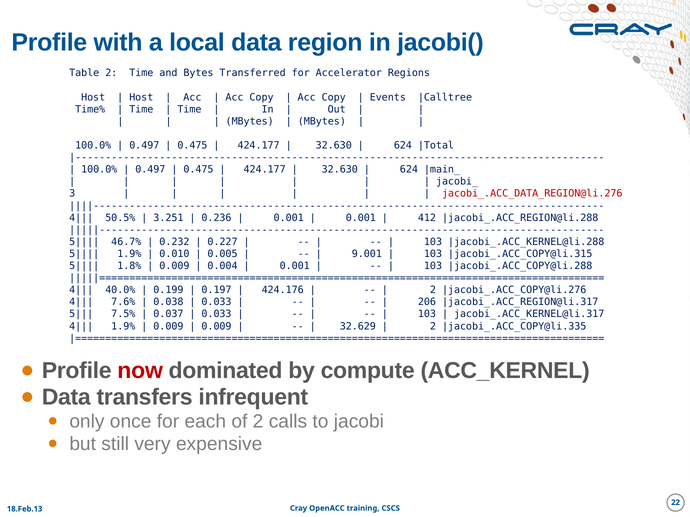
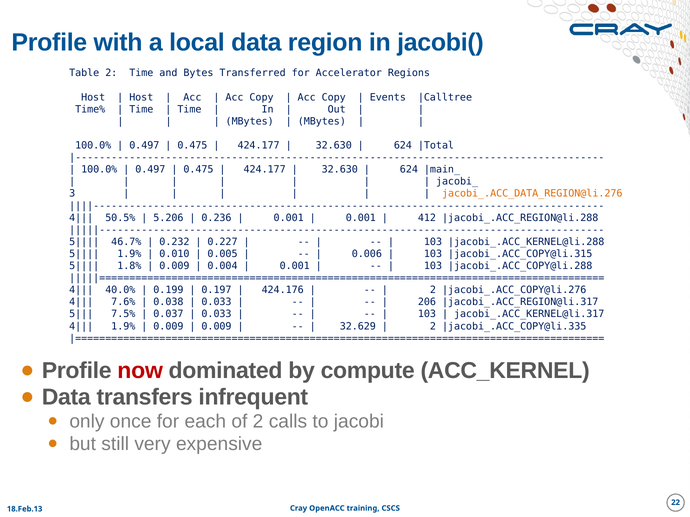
jacobi_.ACC_DATA_REGION@li.276 colour: red -> orange (532, 194)
3.251: 3.251 -> 5.206 (168, 218)
9.001: 9.001 -> 0.006 (367, 254)
